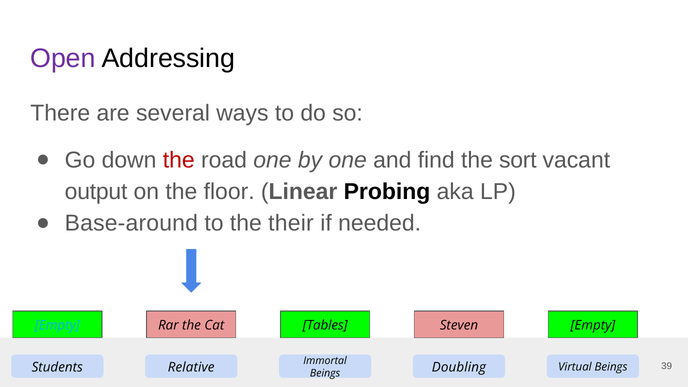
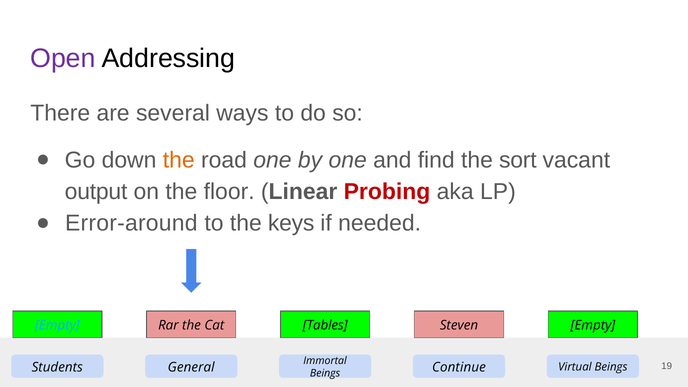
the colour: red -> orange (179, 160)
Probing colour: black -> red (387, 192)
Base-around: Base-around -> Error-around (131, 223)
their: their -> keys (291, 223)
Relative: Relative -> General (191, 367)
39: 39 -> 19 (667, 366)
Doubling: Doubling -> Continue (459, 367)
